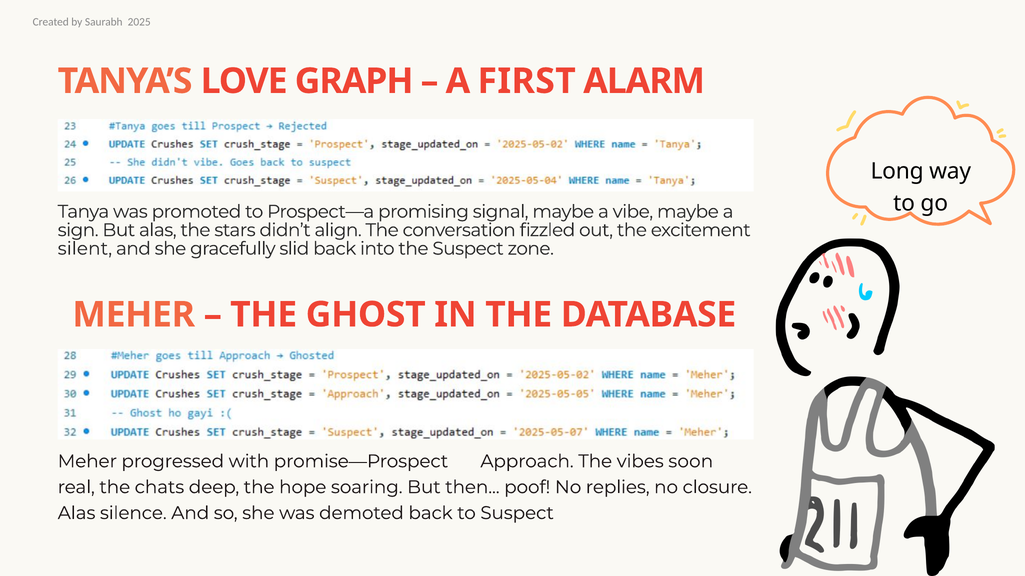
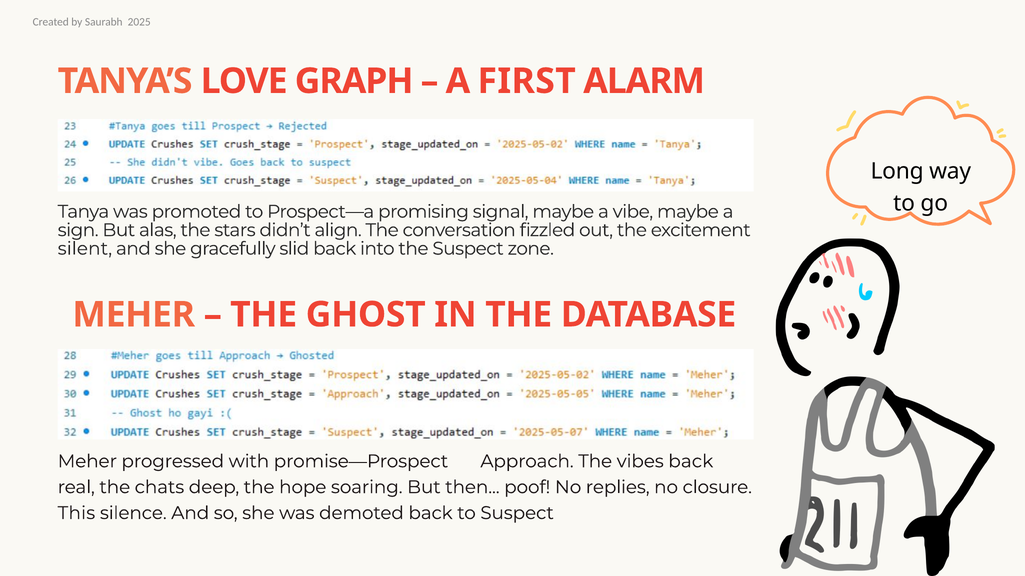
vibes soon: soon -> back (691, 462)
Alas: Alas -> This (76, 513)
